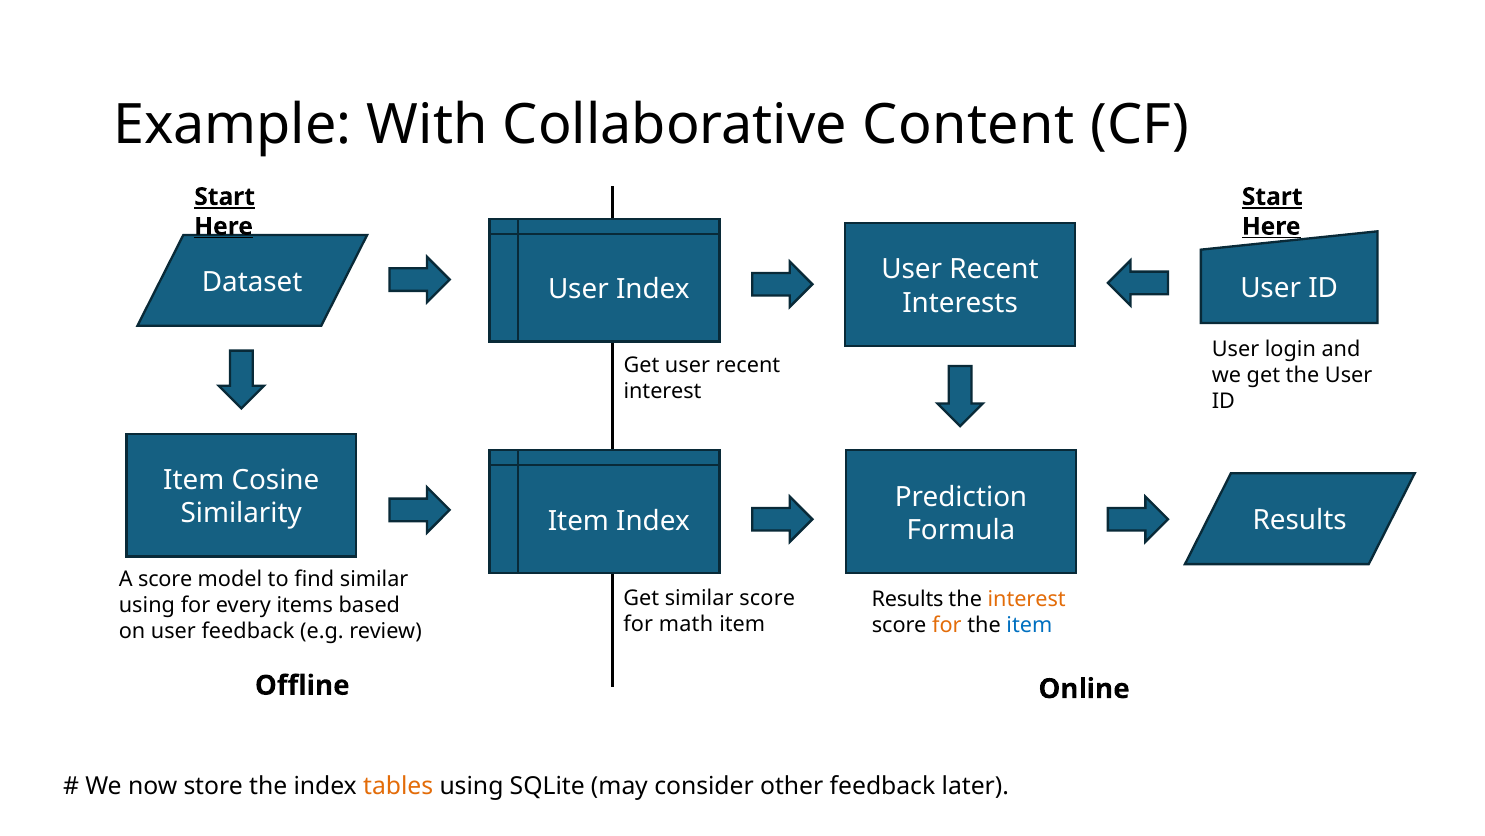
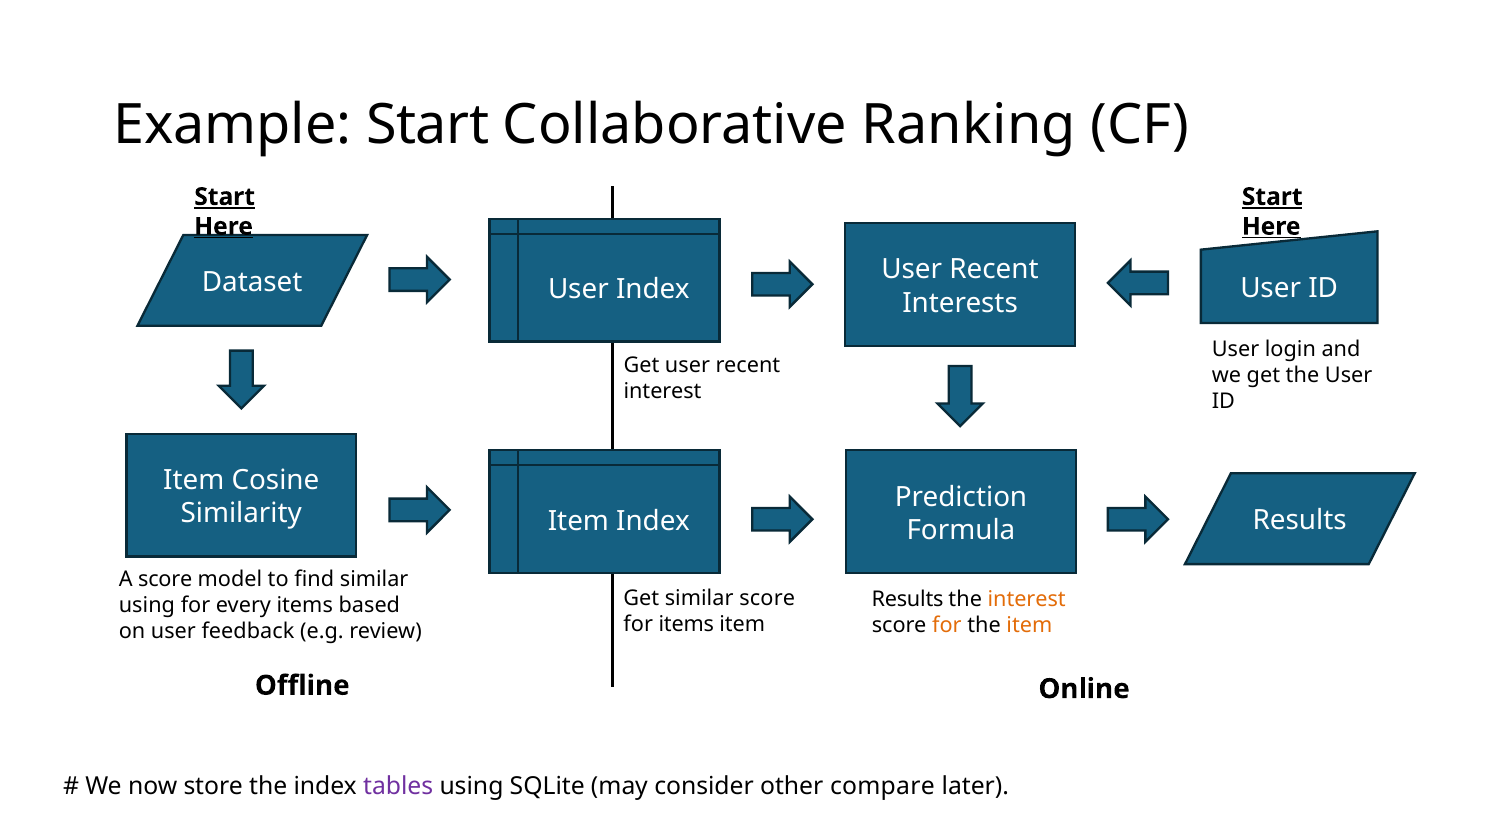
Example With: With -> Start (428, 125)
Content: Content -> Ranking (969, 125)
for math: math -> items (686, 624)
item colour: blue -> orange (1029, 625)
tables colour: orange -> purple (398, 785)
other feedback: feedback -> compare (882, 785)
